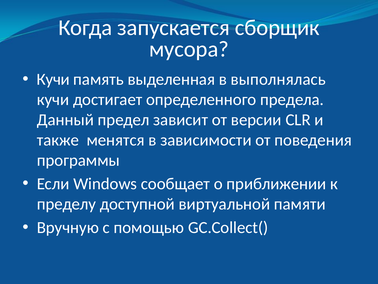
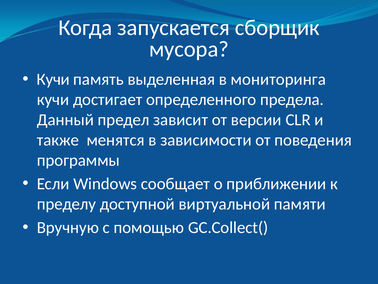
выполнялась: выполнялась -> мониторинга (278, 79)
